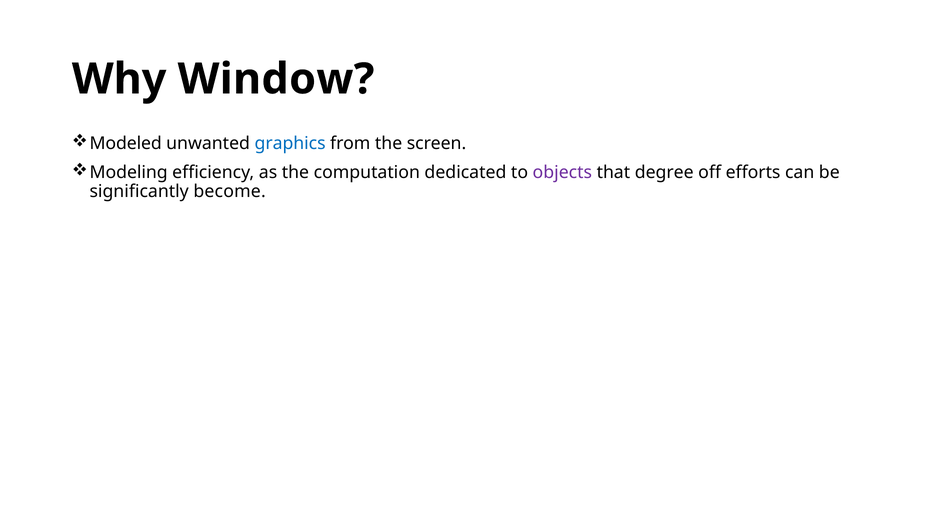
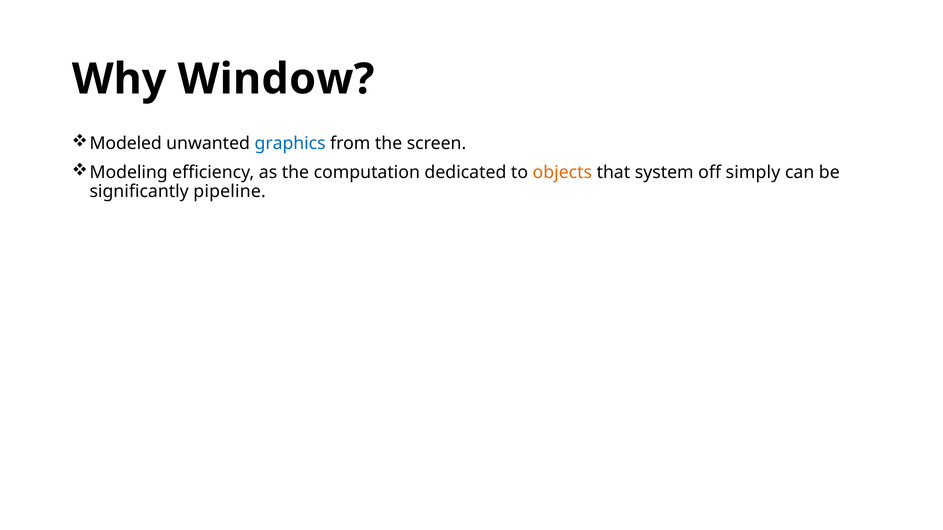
objects colour: purple -> orange (562, 173)
degree: degree -> system (664, 173)
efforts: efforts -> simply (753, 173)
become: become -> pipeline (230, 192)
